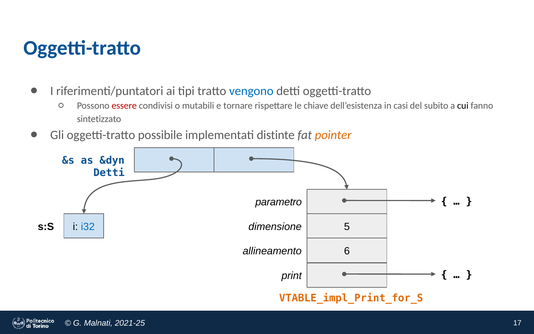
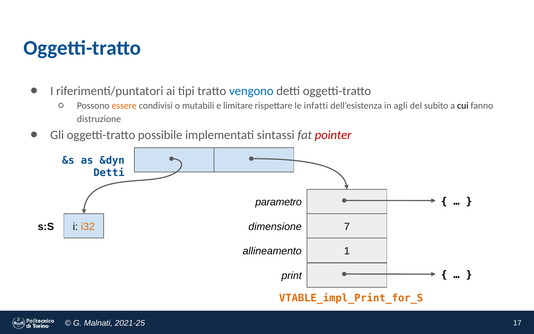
essere colour: red -> orange (124, 106)
tornare: tornare -> limitare (238, 106)
chiave: chiave -> infatti (316, 106)
casi: casi -> agli (401, 106)
sintetizzato: sintetizzato -> distruzione (99, 119)
distinte: distinte -> sintassi (276, 135)
pointer colour: orange -> red (333, 135)
5: 5 -> 7 (347, 226)
i32 colour: blue -> orange (88, 226)
6: 6 -> 1 (347, 251)
